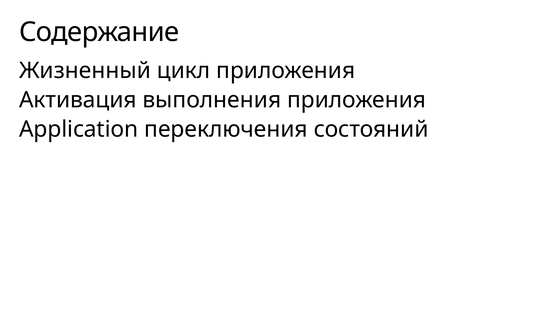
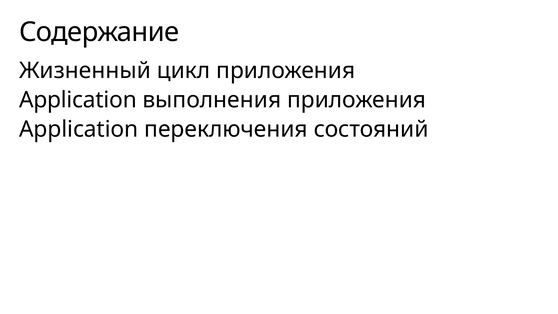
Активация: Активация -> Application (78, 100)
